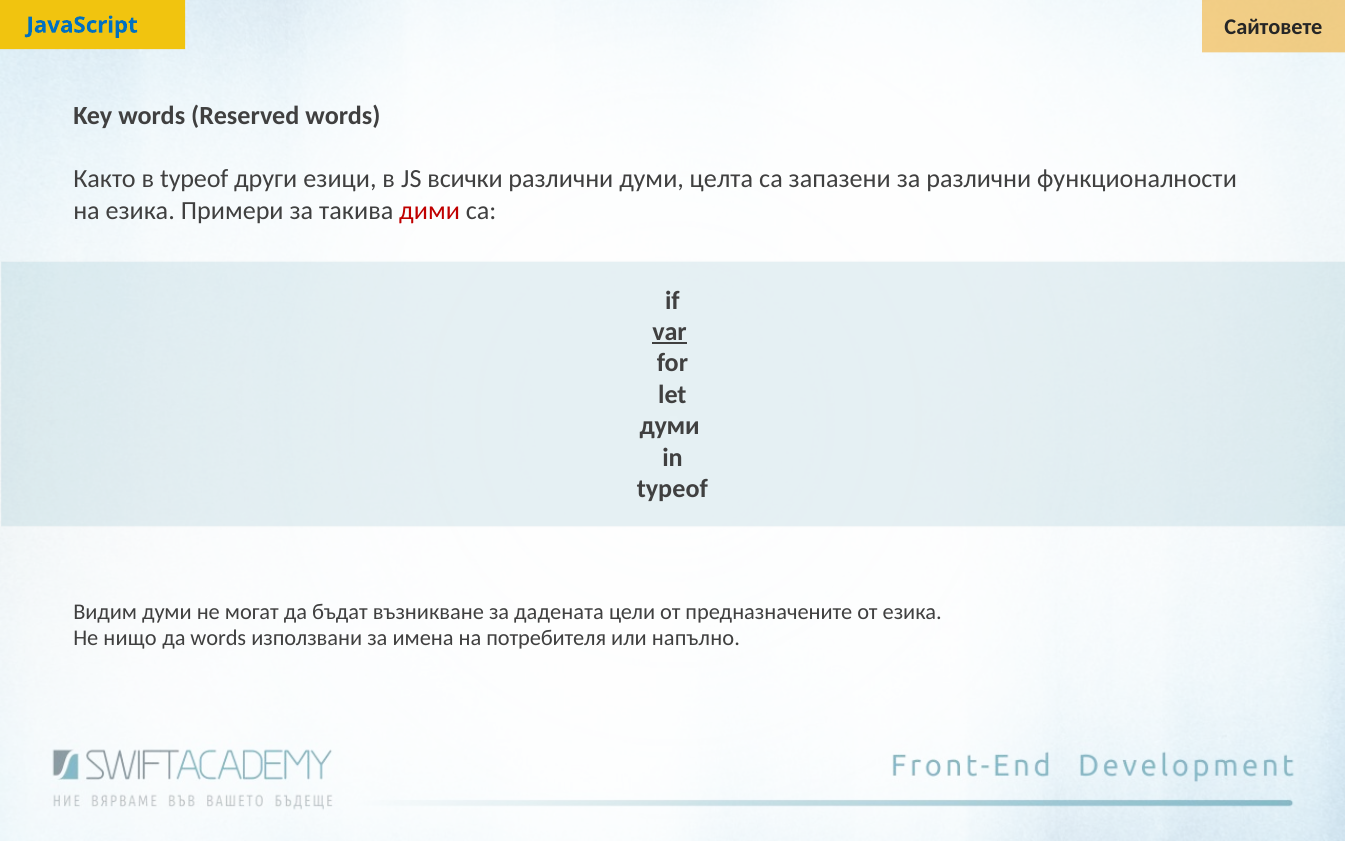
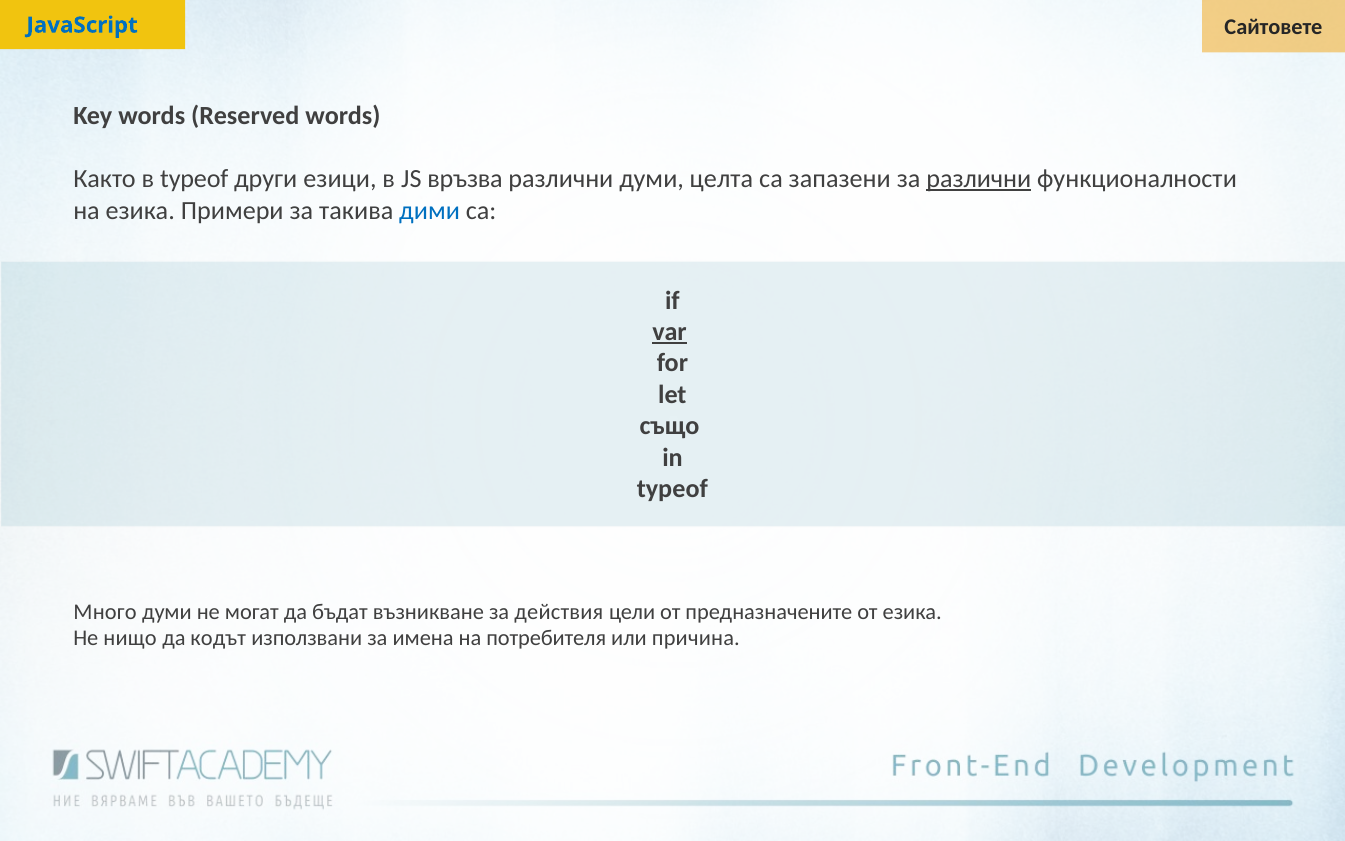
всички: всички -> връзва (465, 179)
различни underline: none -> present (979, 179)
дими colour: red -> blue (430, 210)
думи: думи -> също (670, 426)
Видим: Видим -> Много (105, 611)
дадената: дадената -> действия (559, 611)
да words: words -> кодът (218, 638)
напълно: напълно -> причина (696, 638)
